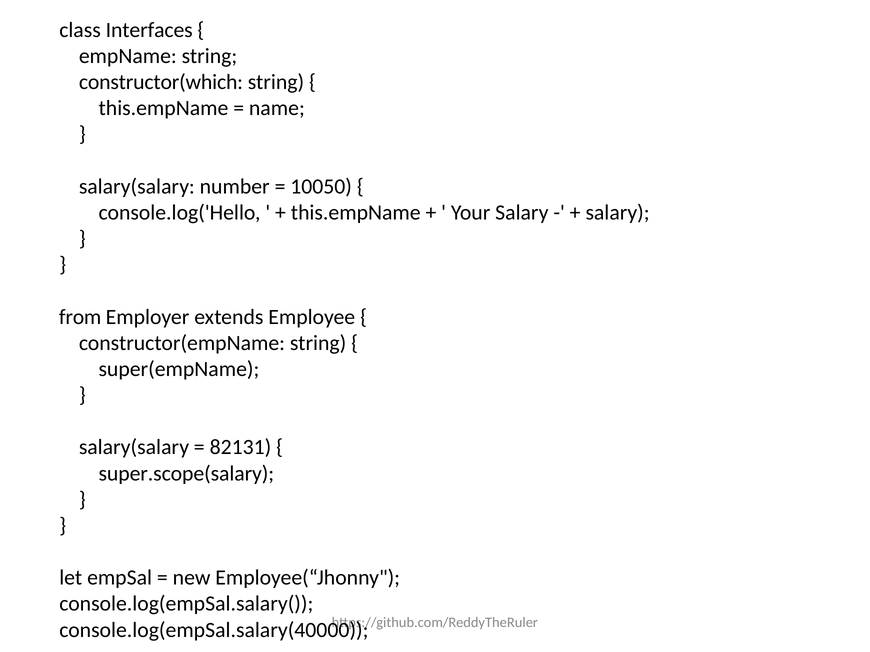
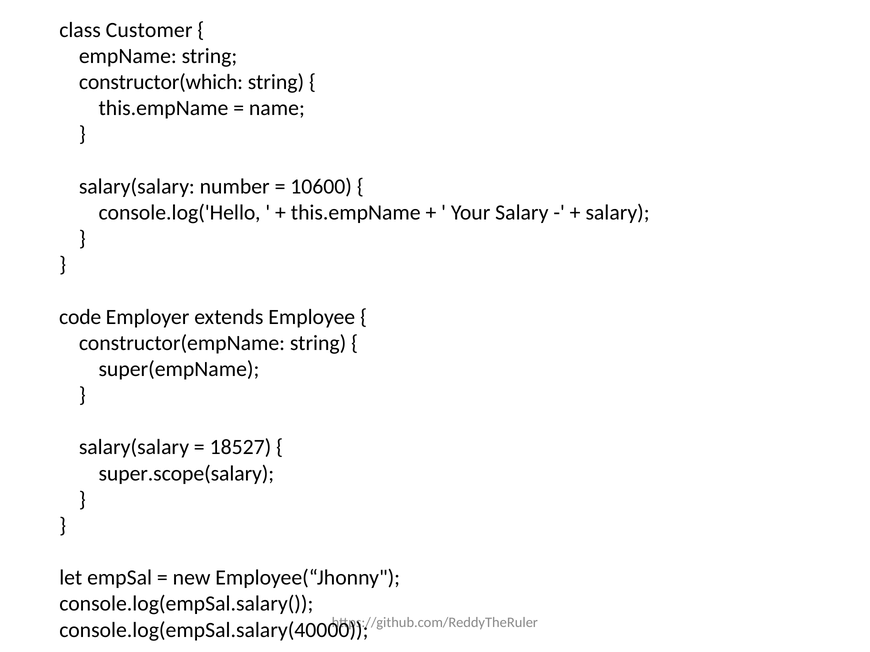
Interfaces: Interfaces -> Customer (149, 30)
10050: 10050 -> 10600 (321, 187)
from: from -> code (80, 317)
82131: 82131 -> 18527 (240, 448)
